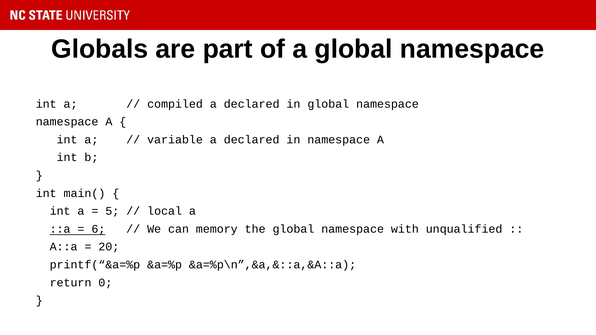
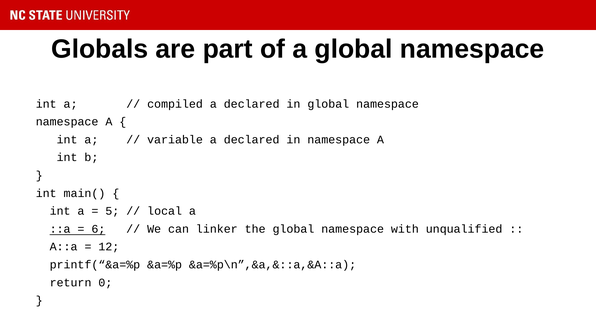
memory: memory -> linker (217, 229)
20: 20 -> 12 (109, 247)
